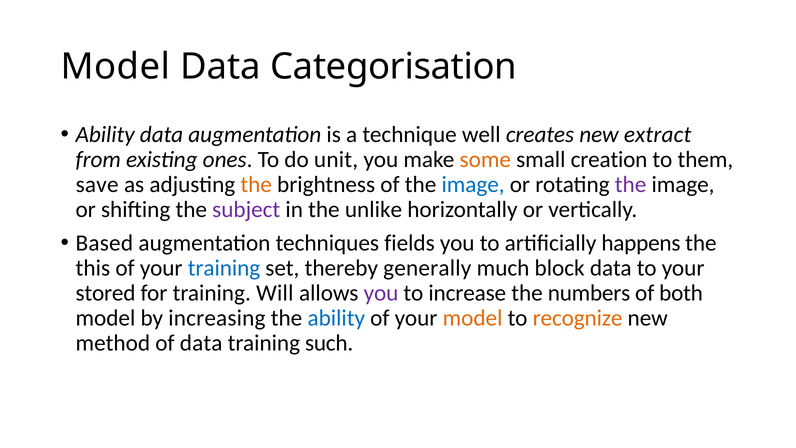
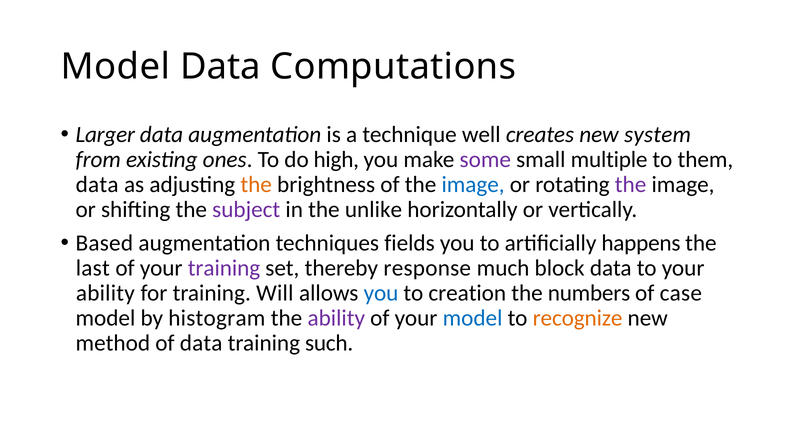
Categorisation: Categorisation -> Computations (393, 67)
Ability: Ability -> Larger (105, 135)
extract: extract -> system (658, 135)
unit: unit -> high (336, 160)
some colour: orange -> purple (485, 160)
creation: creation -> multiple (609, 160)
save: save -> data (97, 185)
this: this -> last (93, 268)
training colour: blue -> purple (224, 268)
generally: generally -> response (427, 268)
stored: stored -> ability (105, 293)
you colour: purple -> blue (381, 293)
increase: increase -> creation (467, 293)
both: both -> case (681, 293)
increasing: increasing -> histogram (217, 318)
ability colour: blue -> purple (336, 318)
model colour: orange -> blue (473, 318)
